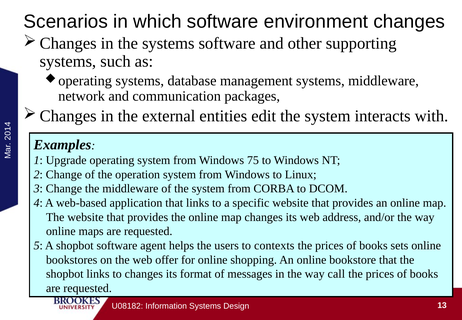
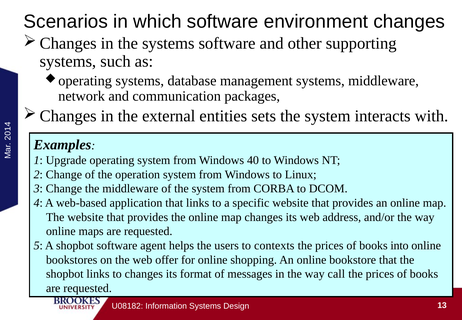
edit: edit -> sets (264, 116)
75: 75 -> 40 (253, 160)
sets: sets -> into (400, 245)
